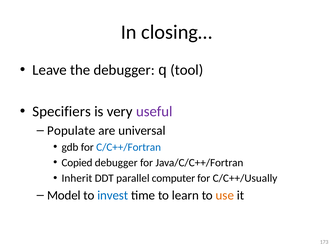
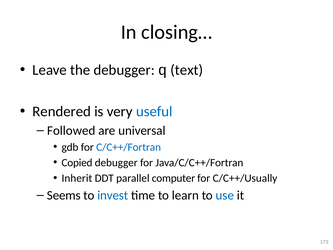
tool: tool -> text (187, 70)
Specifiers: Specifiers -> Rendered (62, 111)
useful colour: purple -> blue (154, 111)
Populate: Populate -> Followed (71, 130)
Model: Model -> Seems (64, 195)
use colour: orange -> blue (225, 195)
